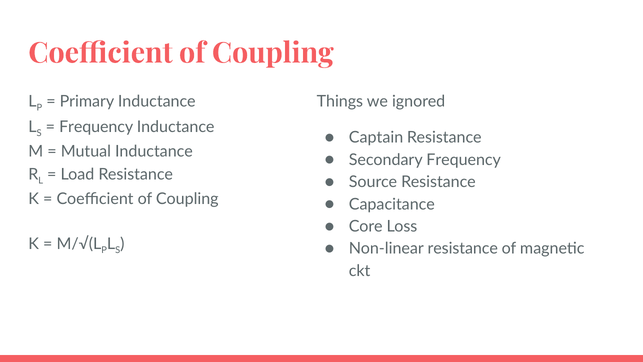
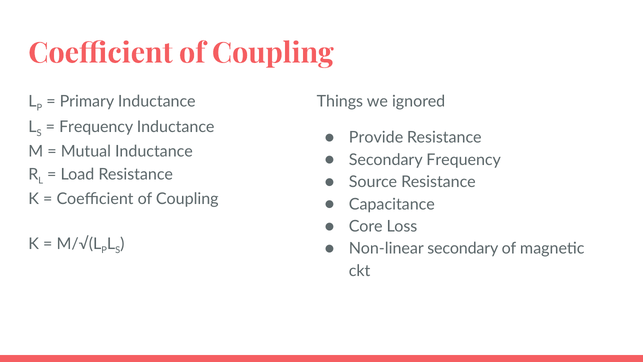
Captain: Captain -> Provide (376, 138)
Non-linear resistance: resistance -> secondary (463, 248)
